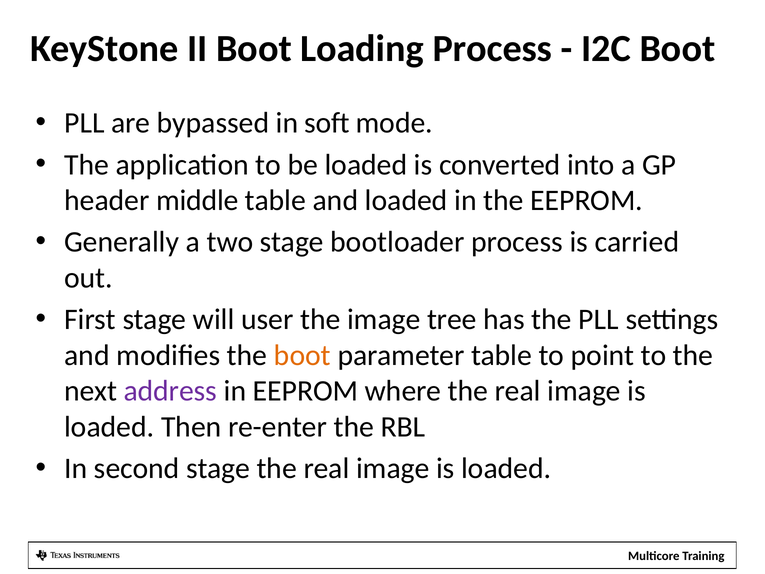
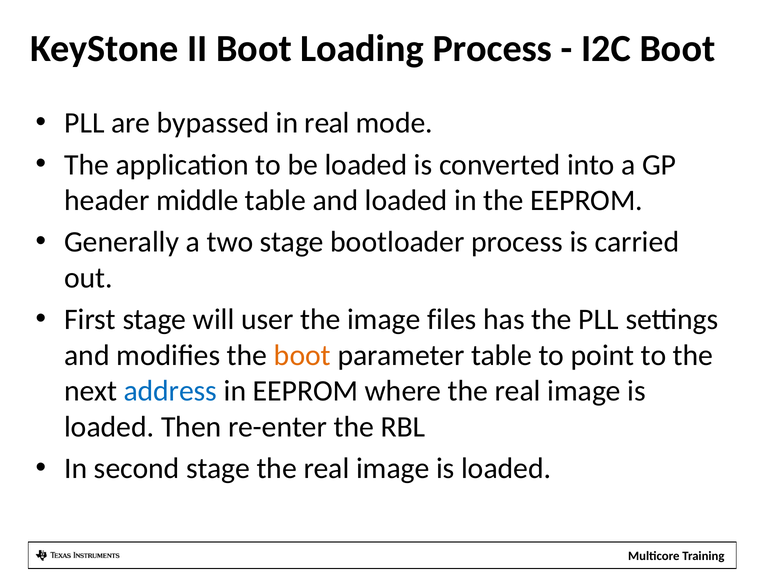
in soft: soft -> real (327, 123)
tree: tree -> files (452, 319)
address colour: purple -> blue (170, 391)
